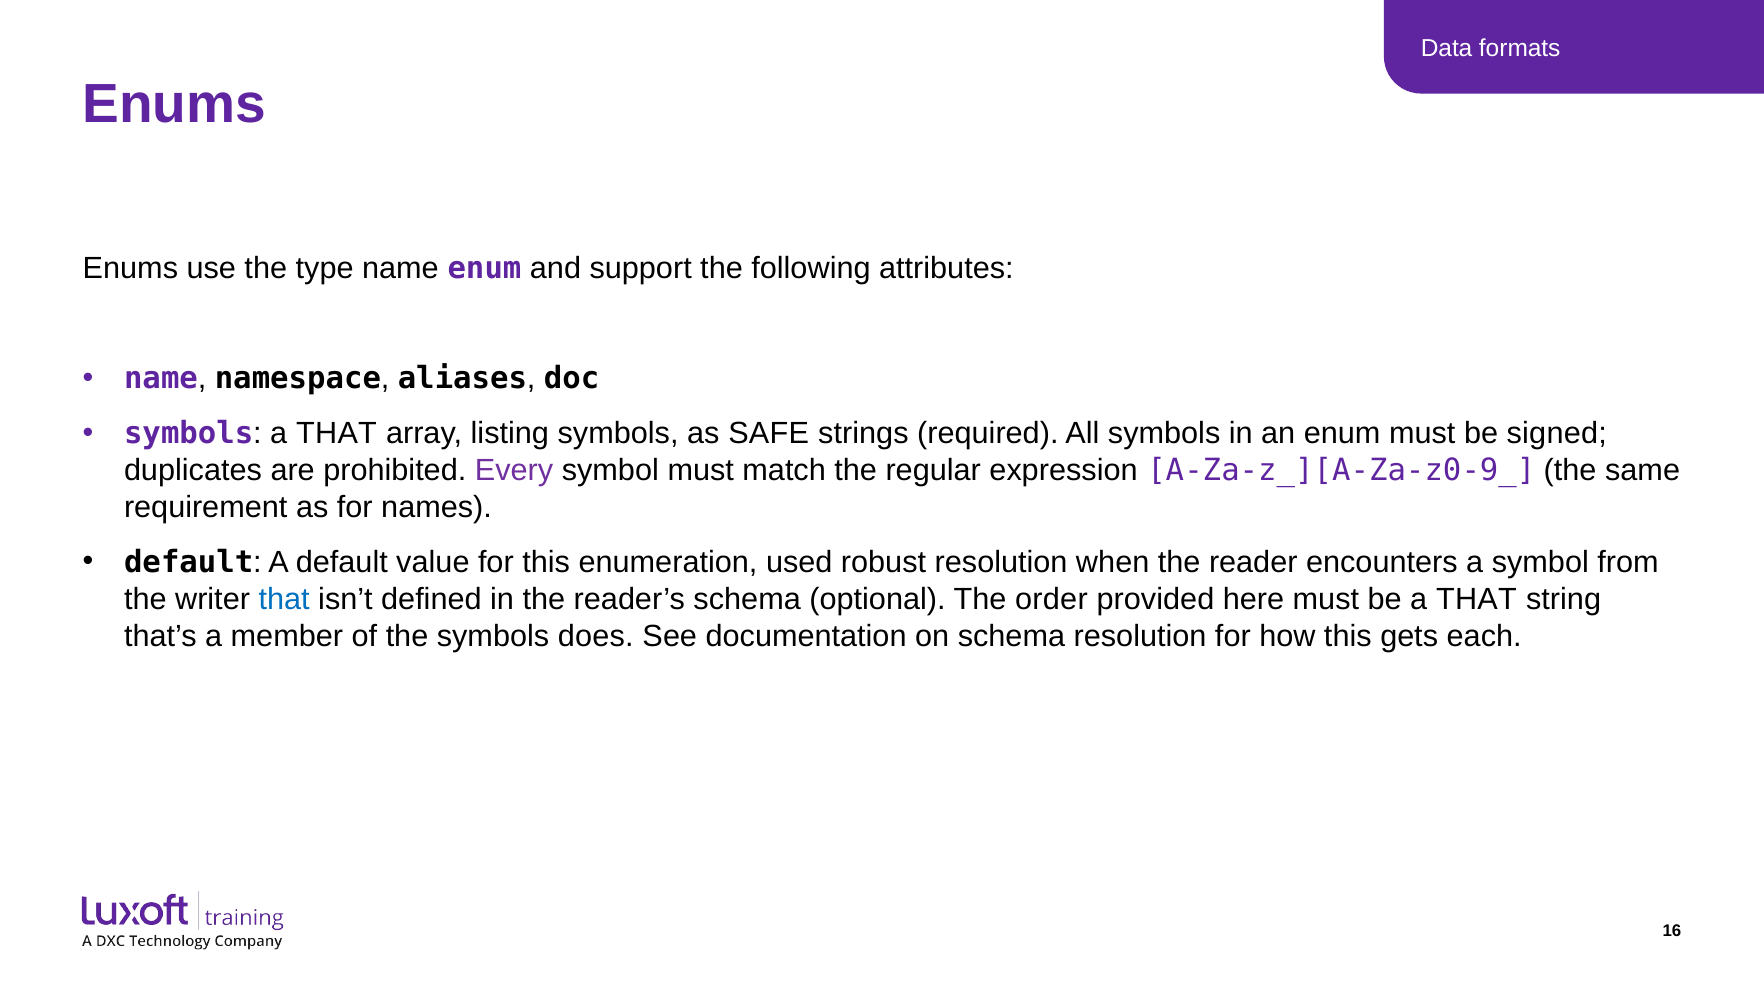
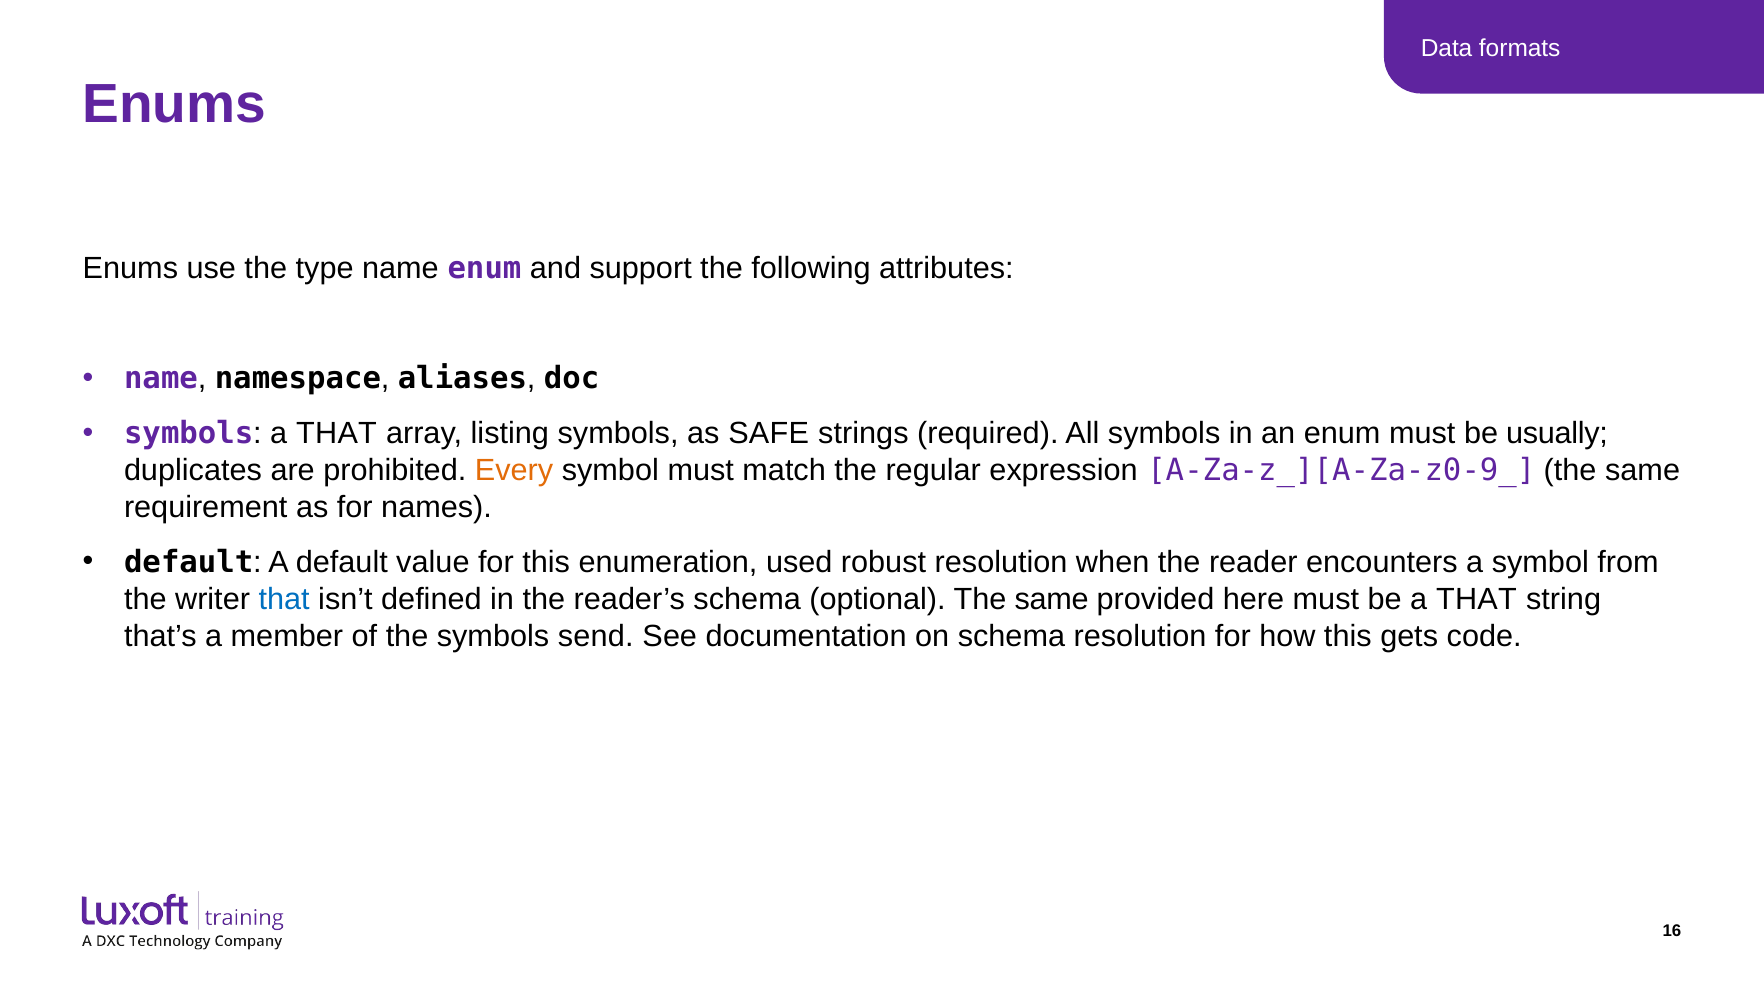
signed: signed -> usually (1557, 434)
Every colour: purple -> orange (514, 471)
optional The order: order -> same (1052, 599)
does: does -> send (596, 636)
each: each -> code (1484, 636)
